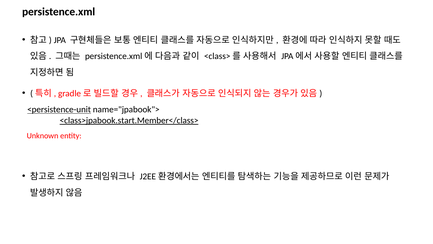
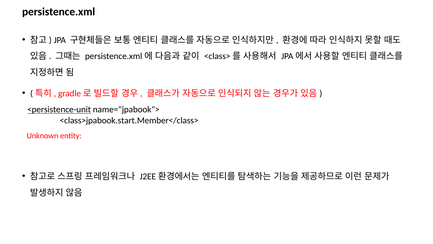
<class>jpabook.start.Member</class> underline: present -> none (129, 120)
